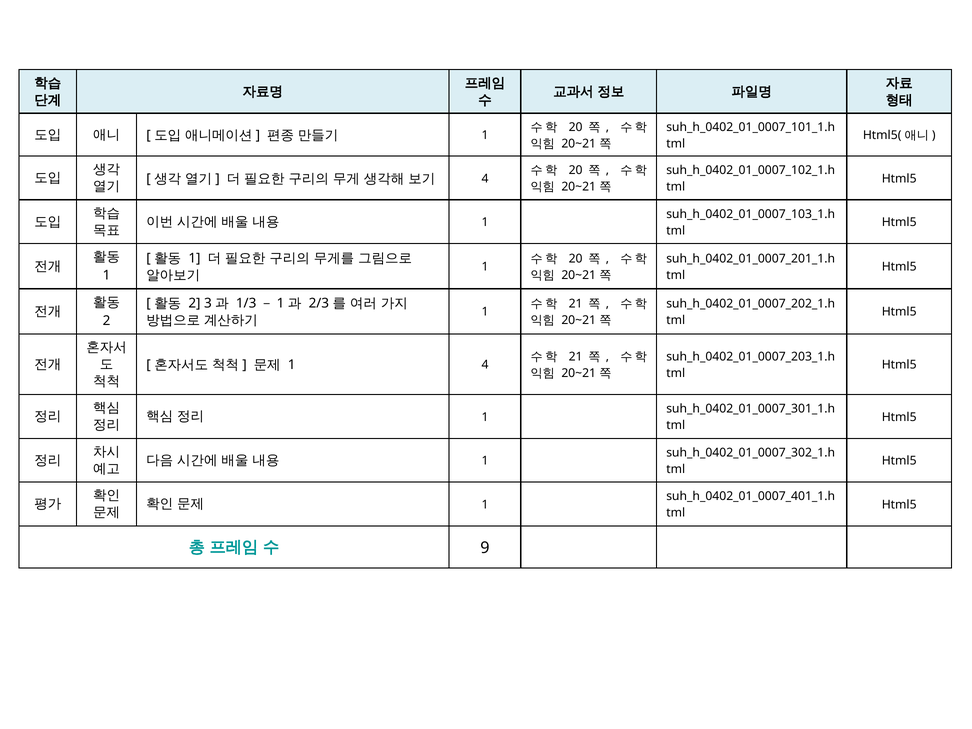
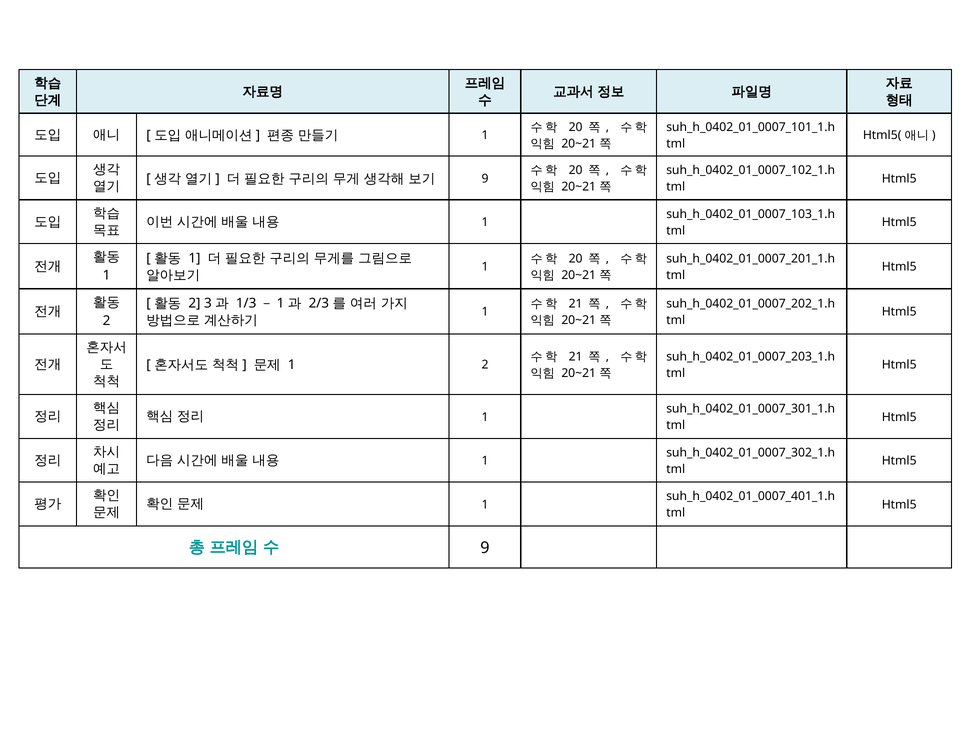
4: 4 -> 9 (485, 179)
1 4: 4 -> 2 (485, 365)
